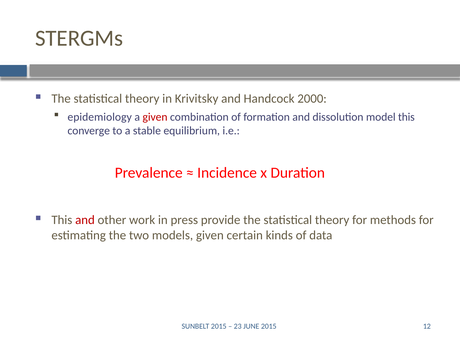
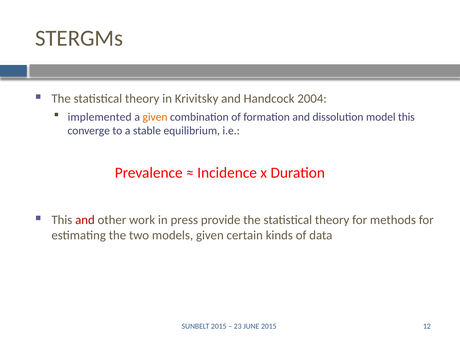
2000: 2000 -> 2004 (312, 99)
epidemiology: epidemiology -> implemented (100, 117)
given colour: red -> orange (155, 117)
